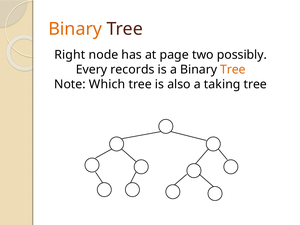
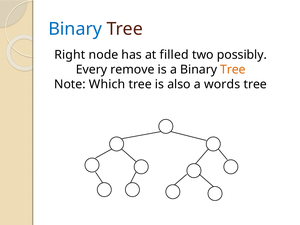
Binary colour: orange -> blue (75, 29)
page: page -> filled (174, 55)
records: records -> remove (132, 70)
taking: taking -> words (222, 84)
